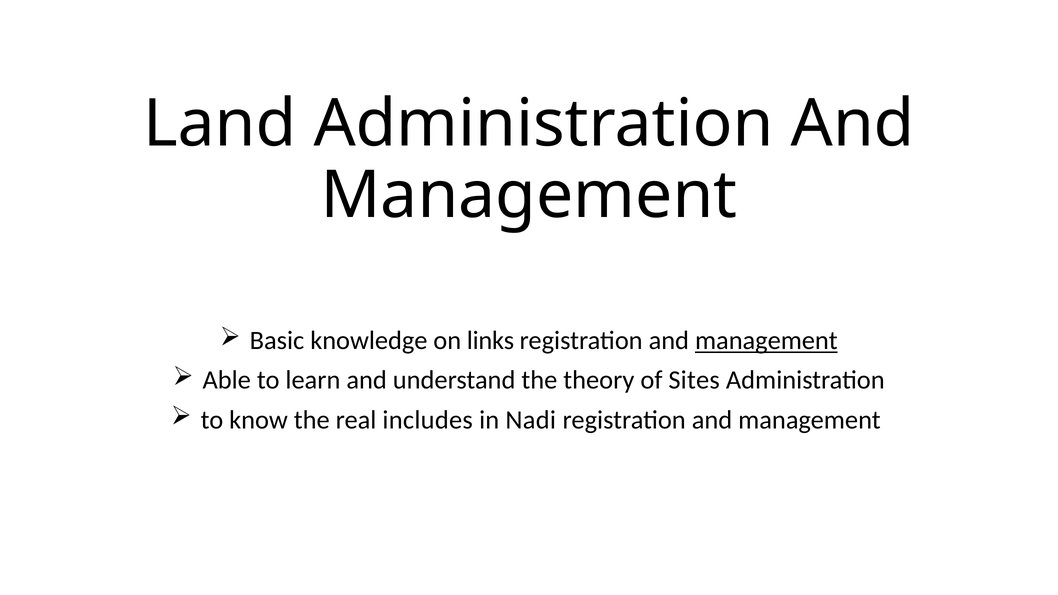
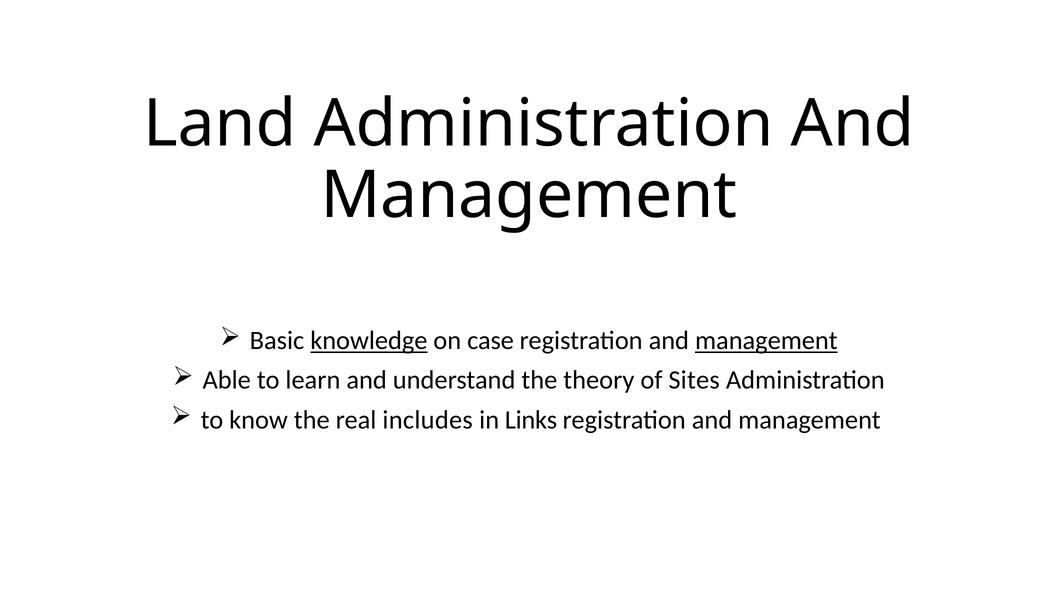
knowledge underline: none -> present (369, 341)
links: links -> case (491, 341)
Nadi: Nadi -> Links (531, 420)
